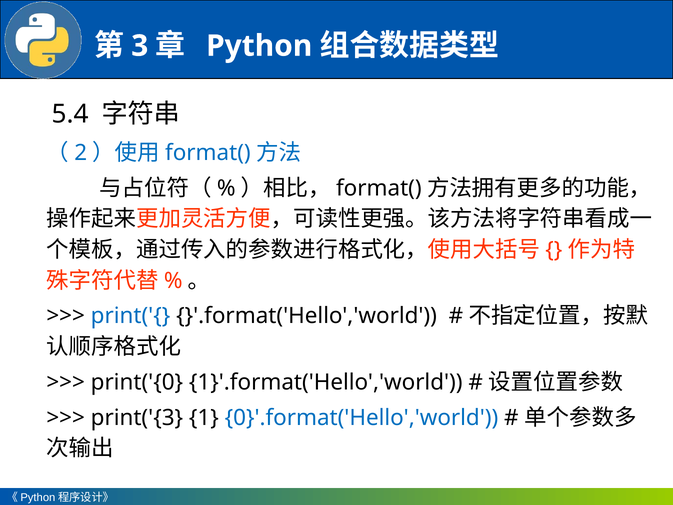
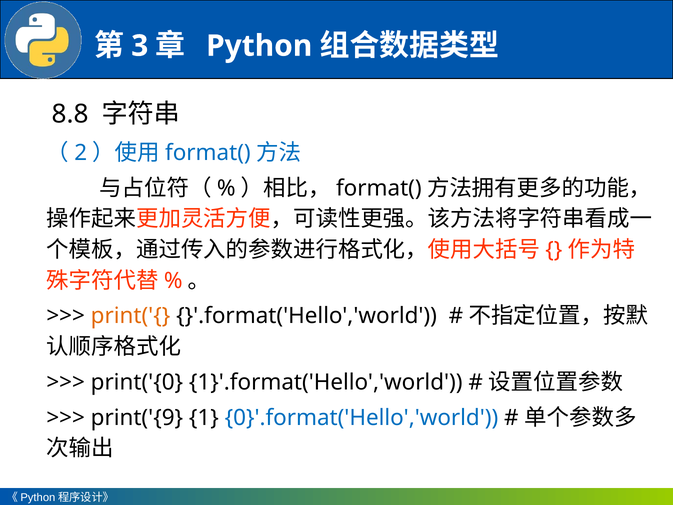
5.4: 5.4 -> 8.8 (70, 114)
print('{ colour: blue -> orange (131, 316)
print('{3: print('{3 -> print('{9 (137, 417)
